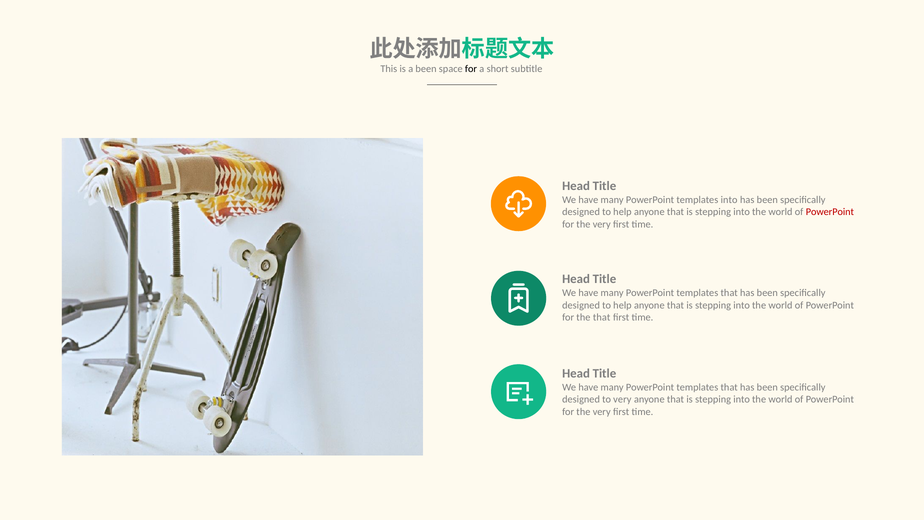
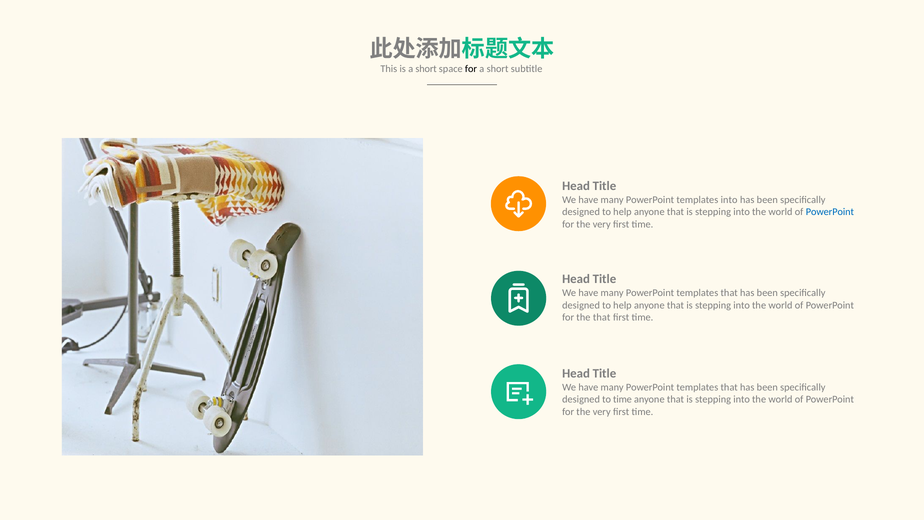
is a been: been -> short (426, 69)
PowerPoint colour: red -> blue (830, 212)
to very: very -> time (622, 399)
